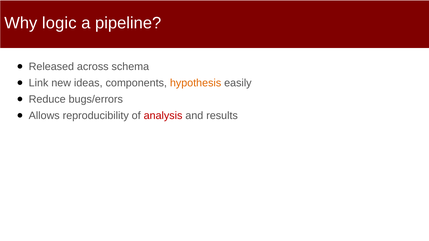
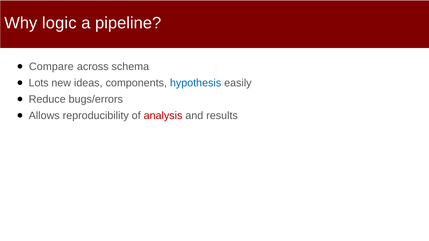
Released: Released -> Compare (51, 67)
Link: Link -> Lots (39, 83)
hypothesis colour: orange -> blue (196, 83)
